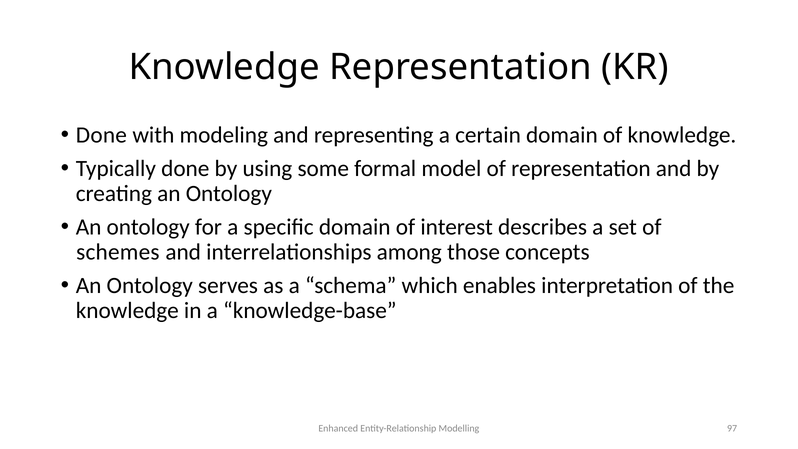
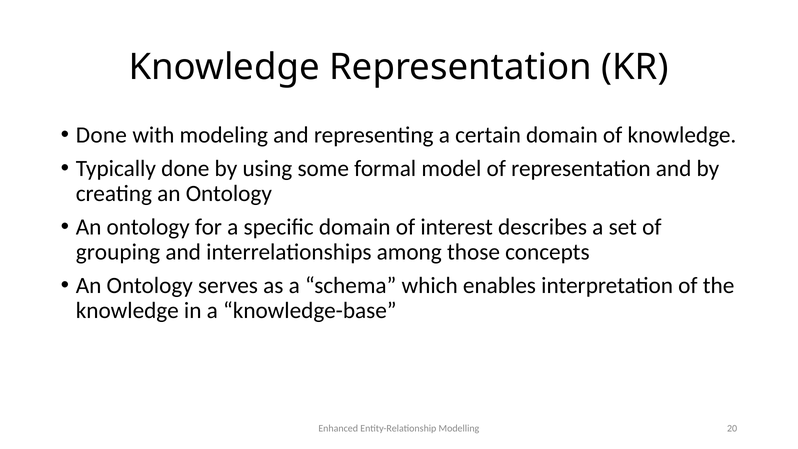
schemes: schemes -> grouping (118, 252)
97: 97 -> 20 (732, 429)
